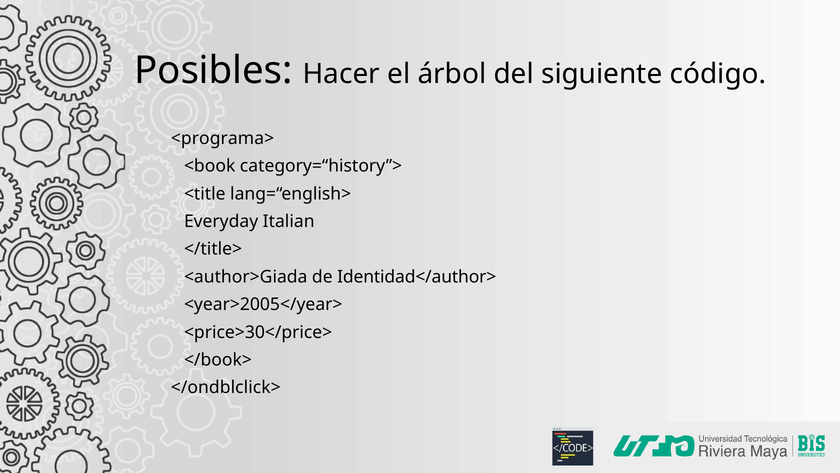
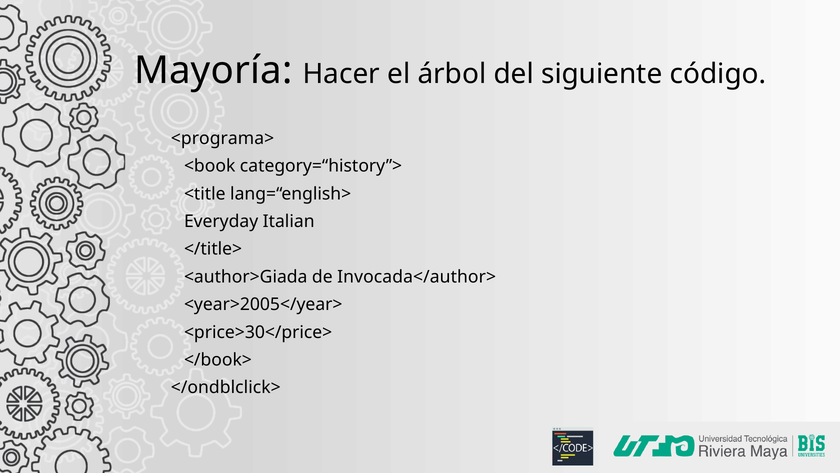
Posibles: Posibles -> Mayoría (213, 71)
Identidad</author>: Identidad</author> -> Invocada</author> (417, 277)
